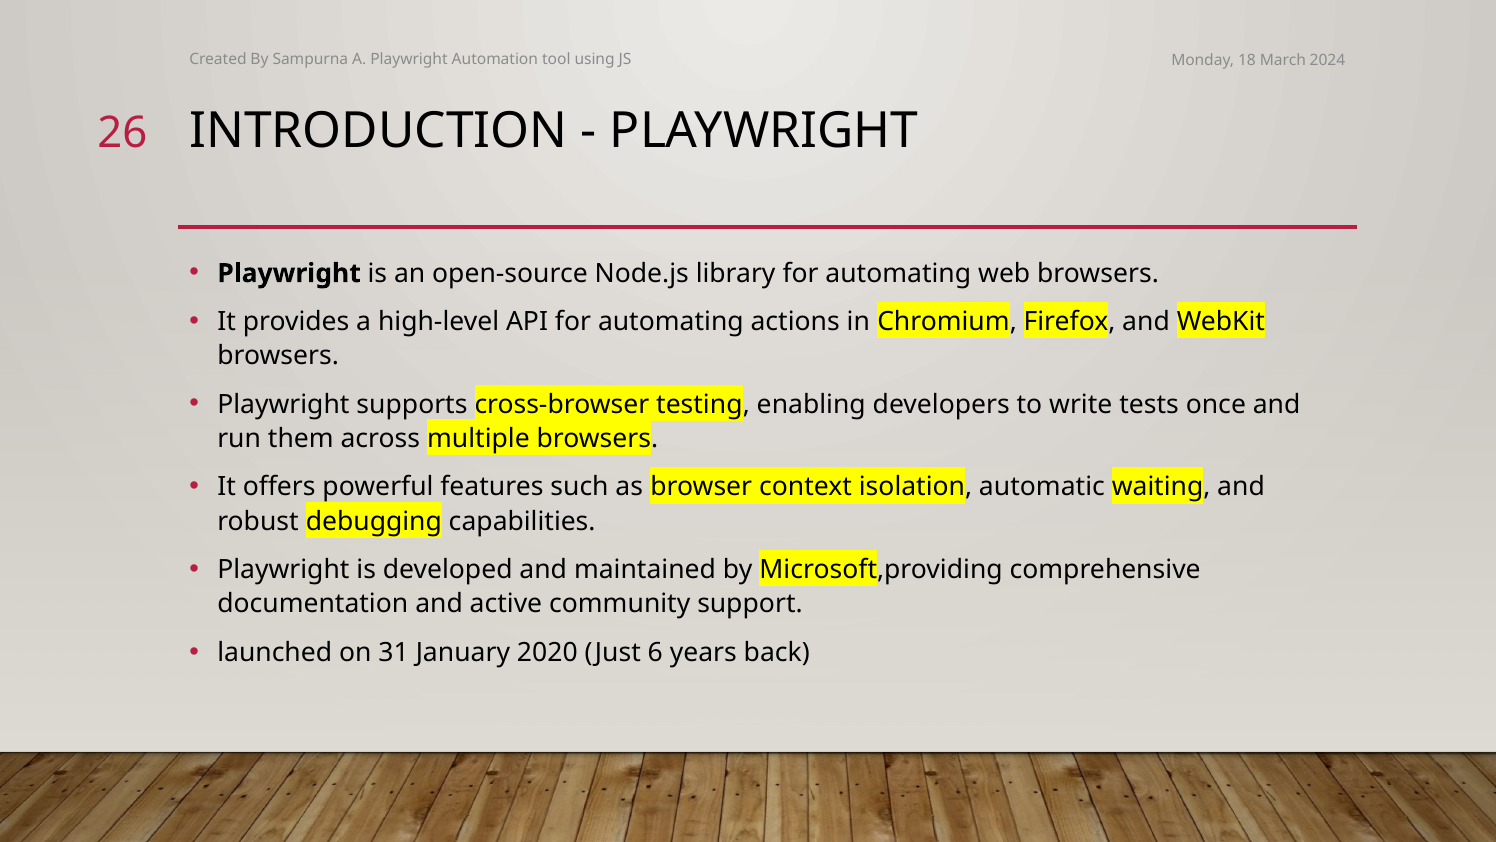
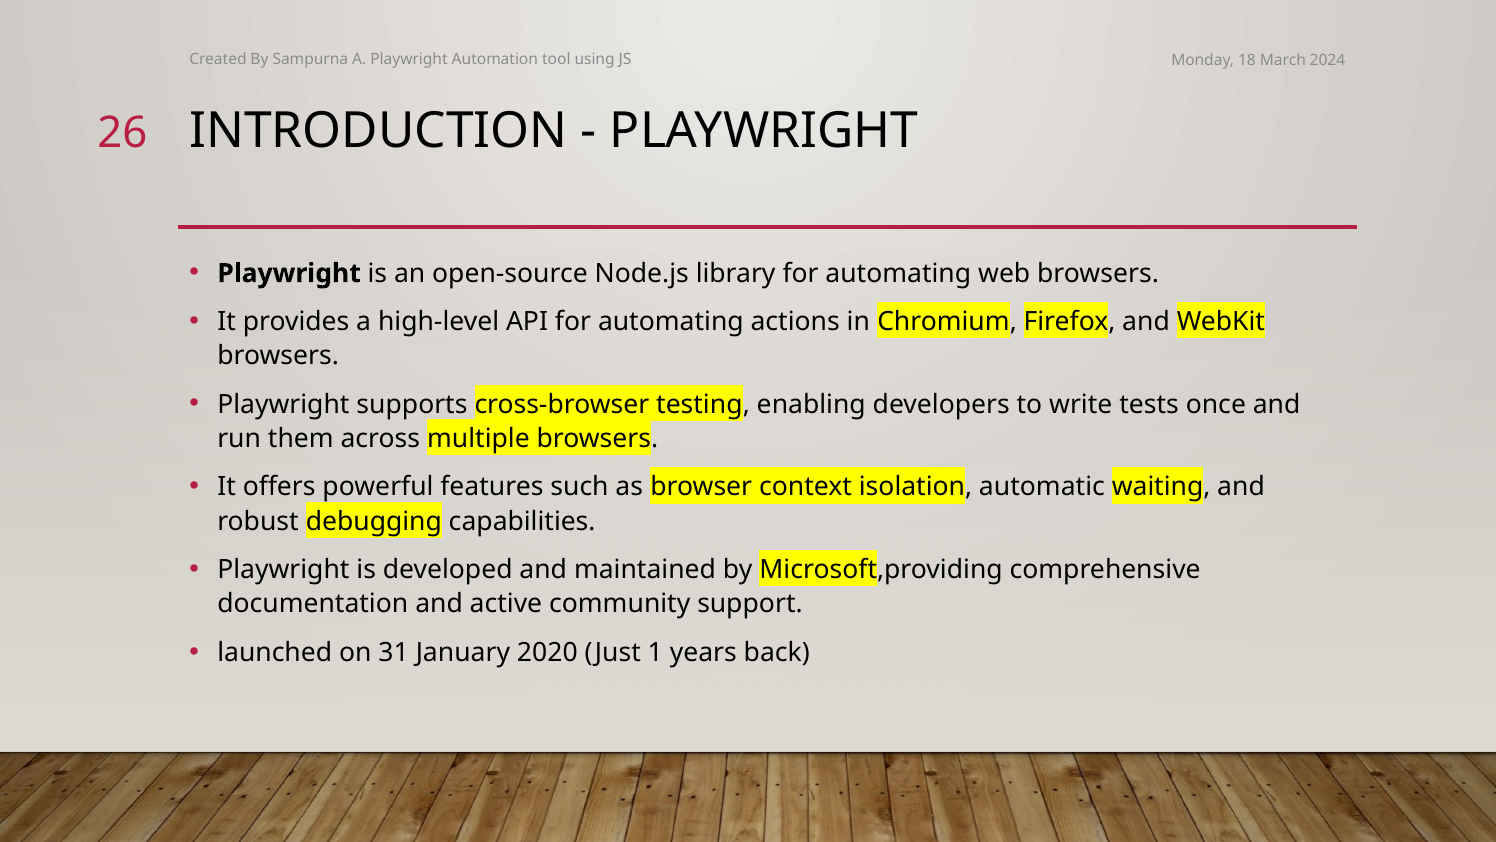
6: 6 -> 1 (655, 652)
